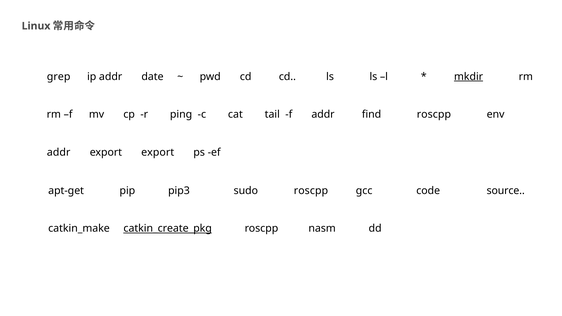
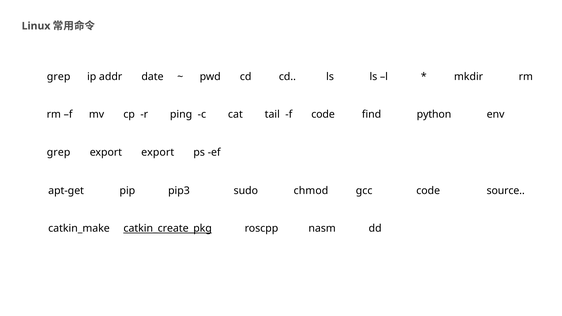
mkdir underline: present -> none (469, 77)
f addr: addr -> code (323, 114)
find roscpp: roscpp -> python (434, 114)
addr: addr -> grep (59, 152)
sudo roscpp: roscpp -> chmod (311, 191)
